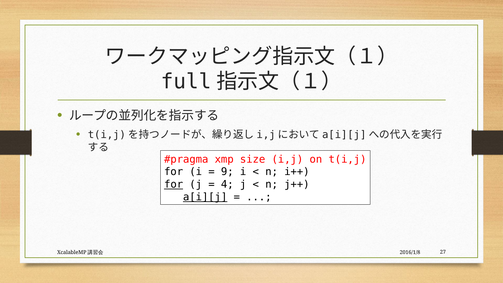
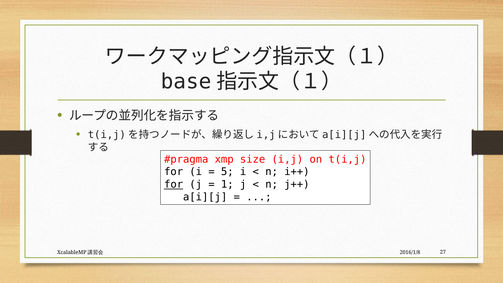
full: full -> base (186, 82)
9: 9 -> 5 (227, 172)
4: 4 -> 1 (227, 184)
a[i][j underline: present -> none (205, 197)
